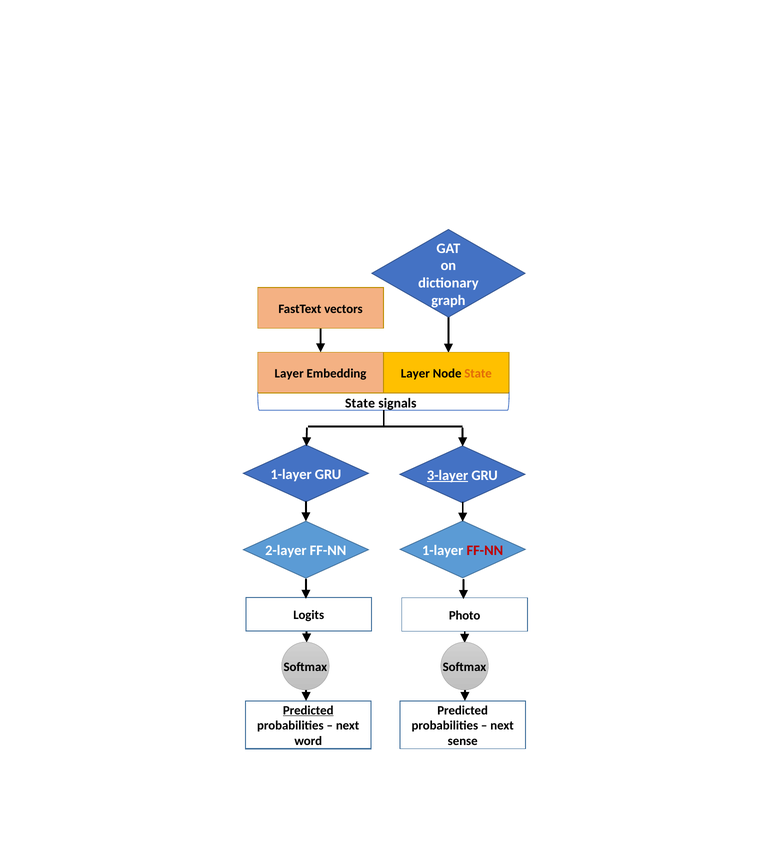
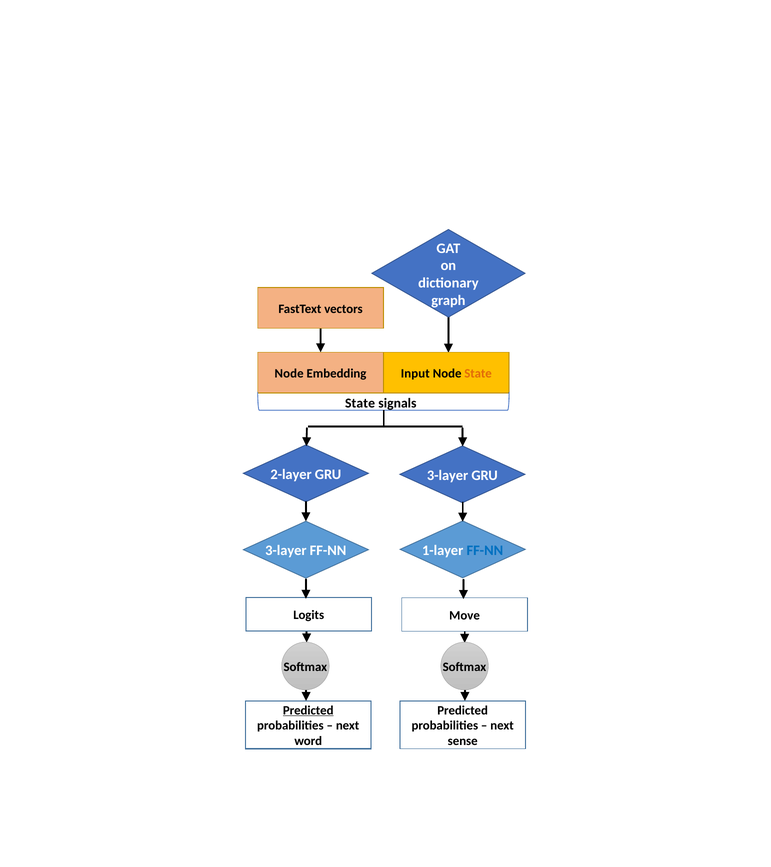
Layer: Layer -> Node (289, 374)
Embedding Layer: Layer -> Input (415, 374)
1-layer: 1-layer -> 2-layer (291, 475)
3-layer underline: present -> none (448, 476)
FF-NN colour: red -> blue (485, 551)
2-layer: 2-layer -> 3-layer (286, 551)
Photo: Photo -> Move (465, 616)
